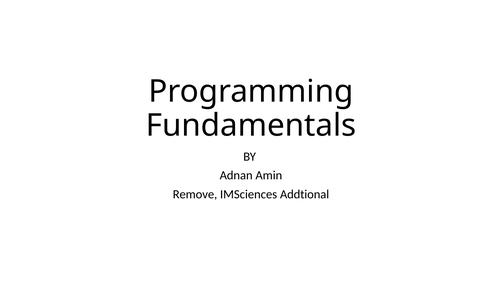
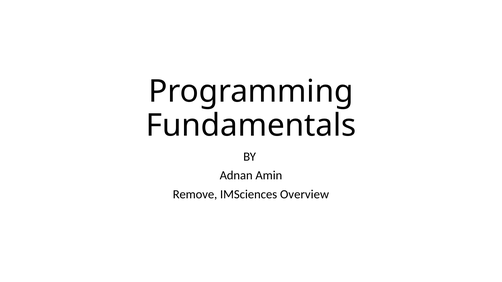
Addtional: Addtional -> Overview (305, 194)
